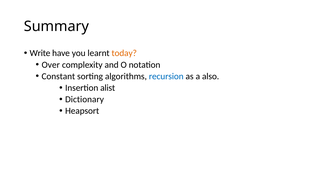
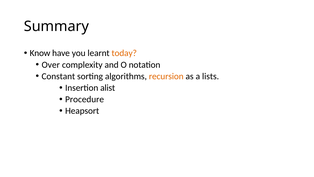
Write: Write -> Know (40, 53)
recursion colour: blue -> orange (166, 76)
also: also -> lists (211, 76)
Dictionary: Dictionary -> Procedure (85, 99)
